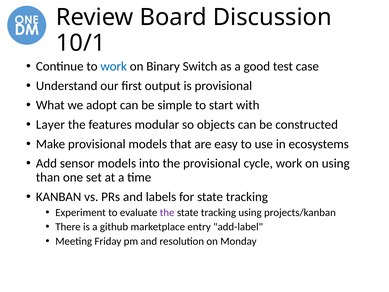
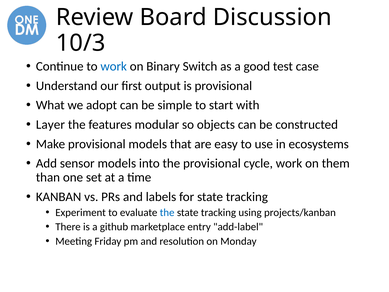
10/1: 10/1 -> 10/3 (81, 43)
on using: using -> them (336, 163)
the colour: purple -> blue (167, 212)
